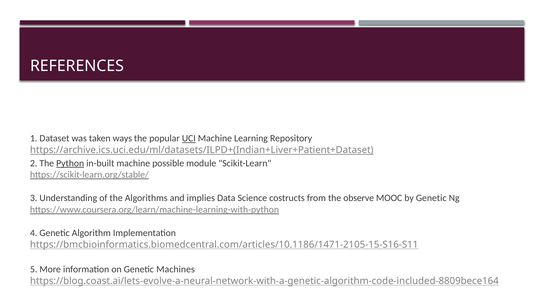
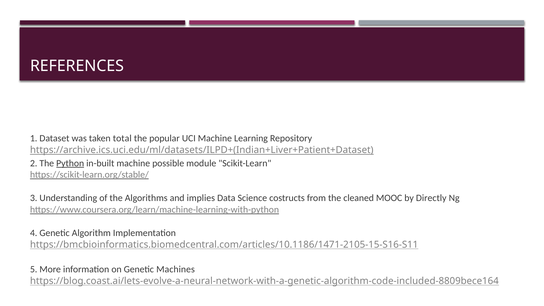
ways: ways -> total (122, 138)
UCI underline: present -> none (189, 138)
observe: observe -> cleaned (359, 198)
by Genetic: Genetic -> Directly (431, 198)
